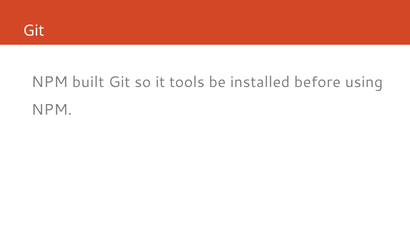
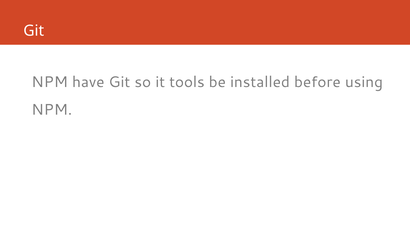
built: built -> have (88, 82)
